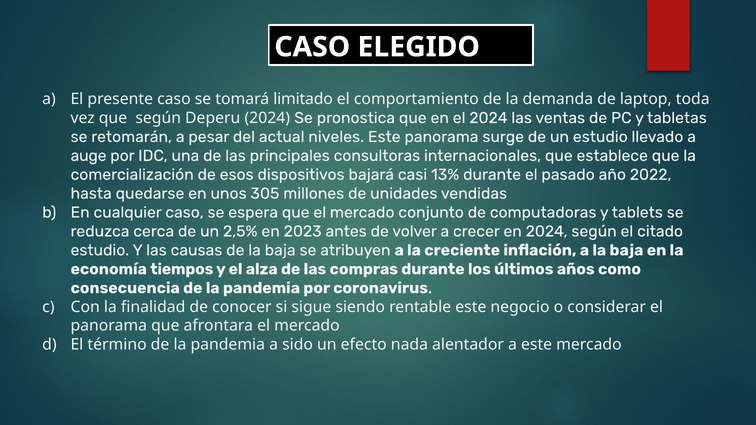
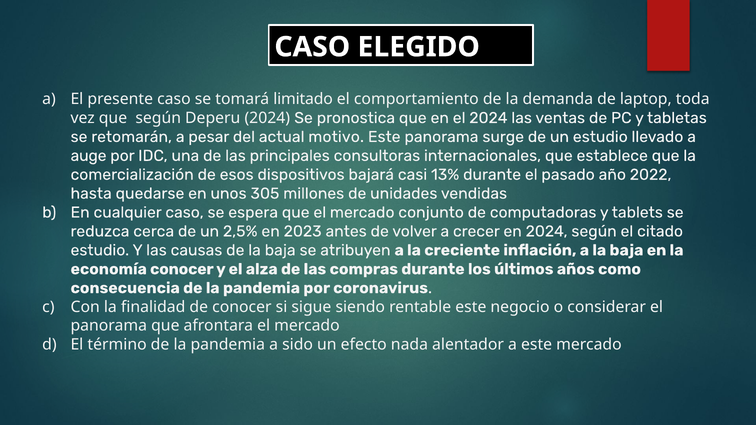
niveles: niveles -> motivo (336, 137)
economía tiempos: tiempos -> conocer (182, 269)
